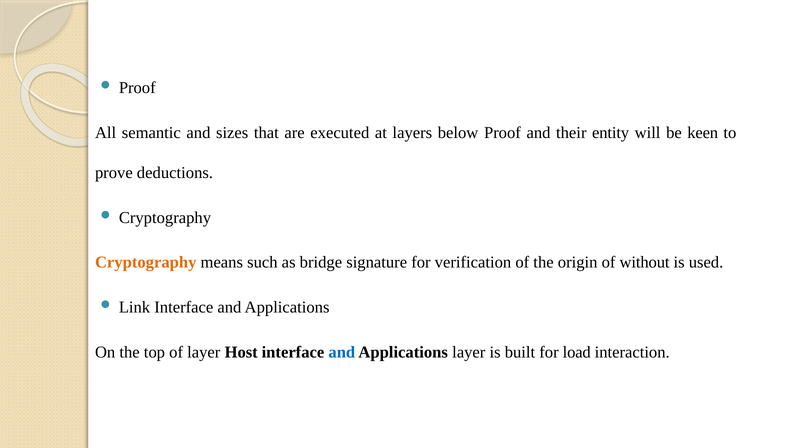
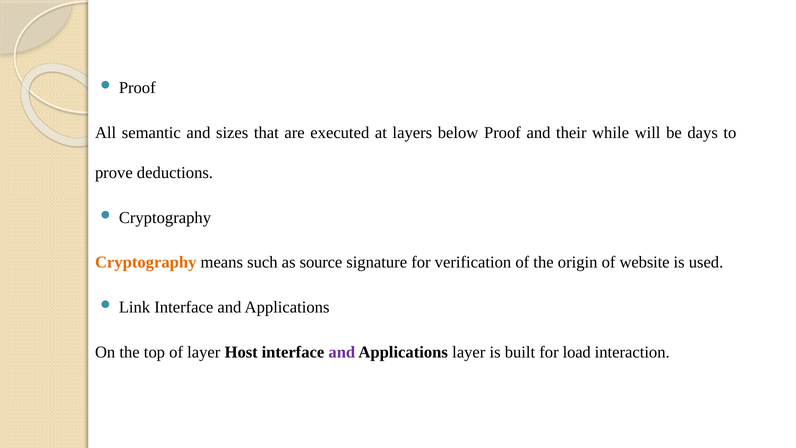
entity: entity -> while (611, 133)
keen: keen -> days (703, 133)
bridge: bridge -> source (321, 262)
without: without -> website (645, 262)
and colour: blue -> purple (342, 352)
